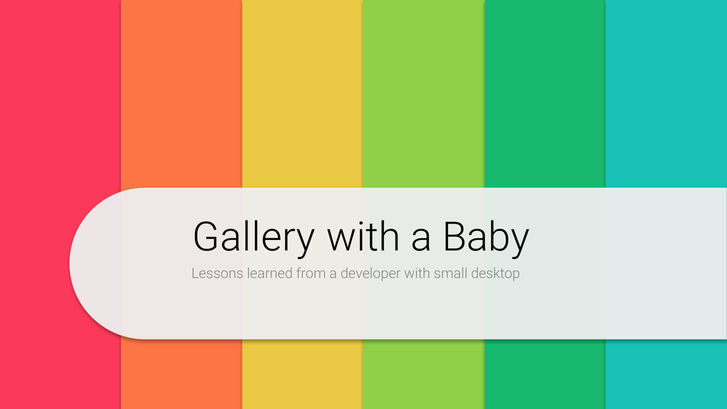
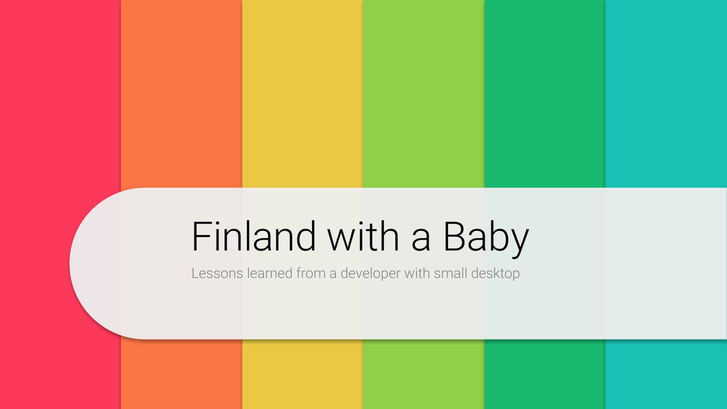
Gallery: Gallery -> Finland (254, 237)
